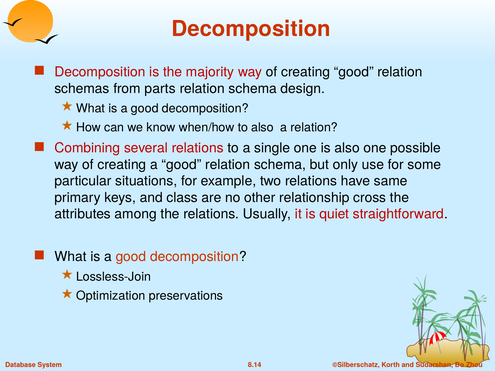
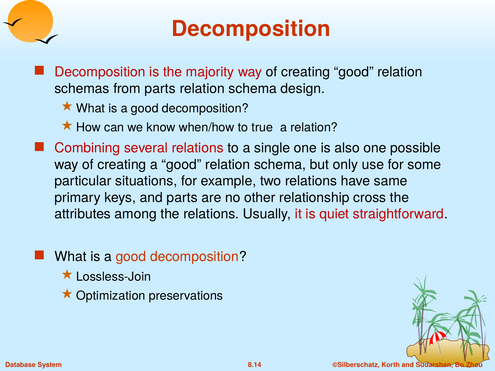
to also: also -> true (262, 128)
and class: class -> parts (182, 198)
